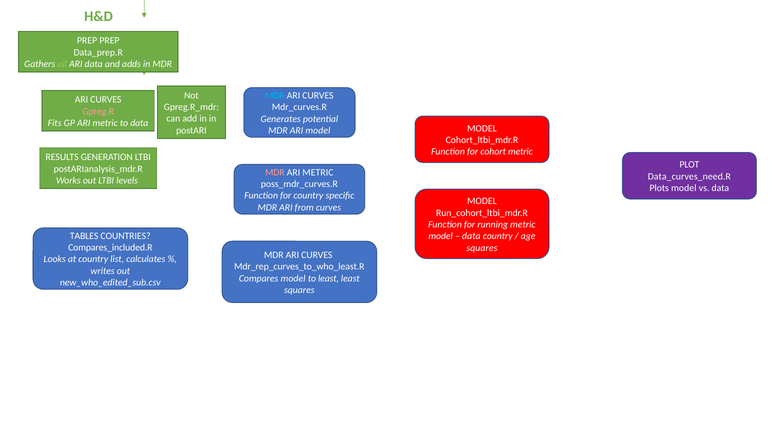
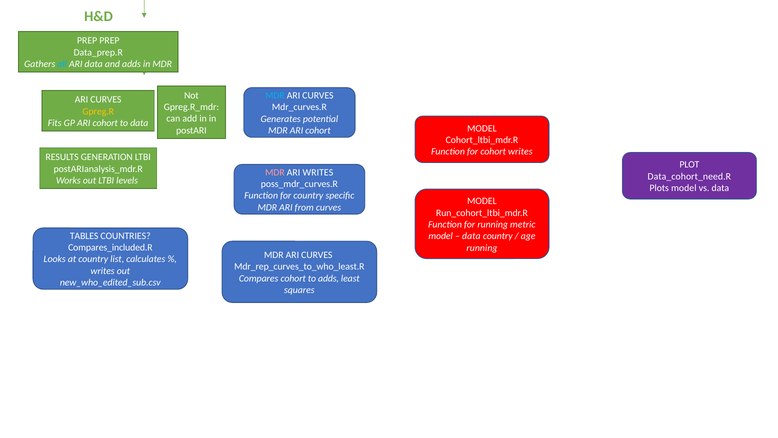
all colour: light green -> light blue (62, 64)
Gpreg.R colour: pink -> yellow (98, 111)
GP ARI metric: metric -> cohort (105, 123)
MDR ARI model: model -> cohort (318, 131)
cohort metric: metric -> writes (520, 152)
METRIC: METRIC -> WRITES (318, 172)
Data_curves_need.R: Data_curves_need.R -> Data_cohort_need.R (689, 176)
squares: squares -> running (482, 248)
Compares model: model -> cohort (293, 278)
to least: least -> adds (329, 278)
